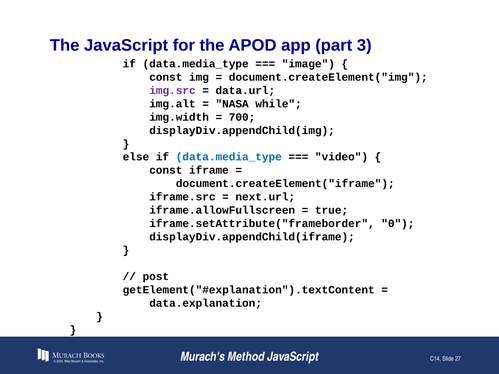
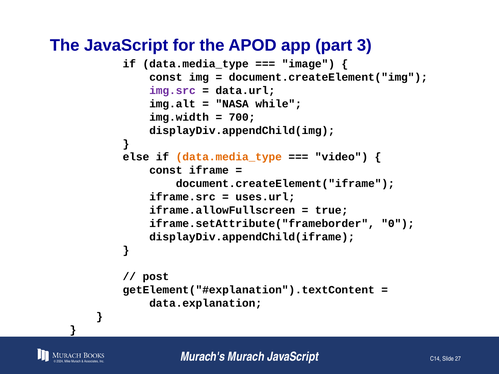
data.media_type colour: blue -> orange (229, 157)
next.url: next.url -> uses.url (265, 197)
Murach's Method: Method -> Murach (246, 357)
